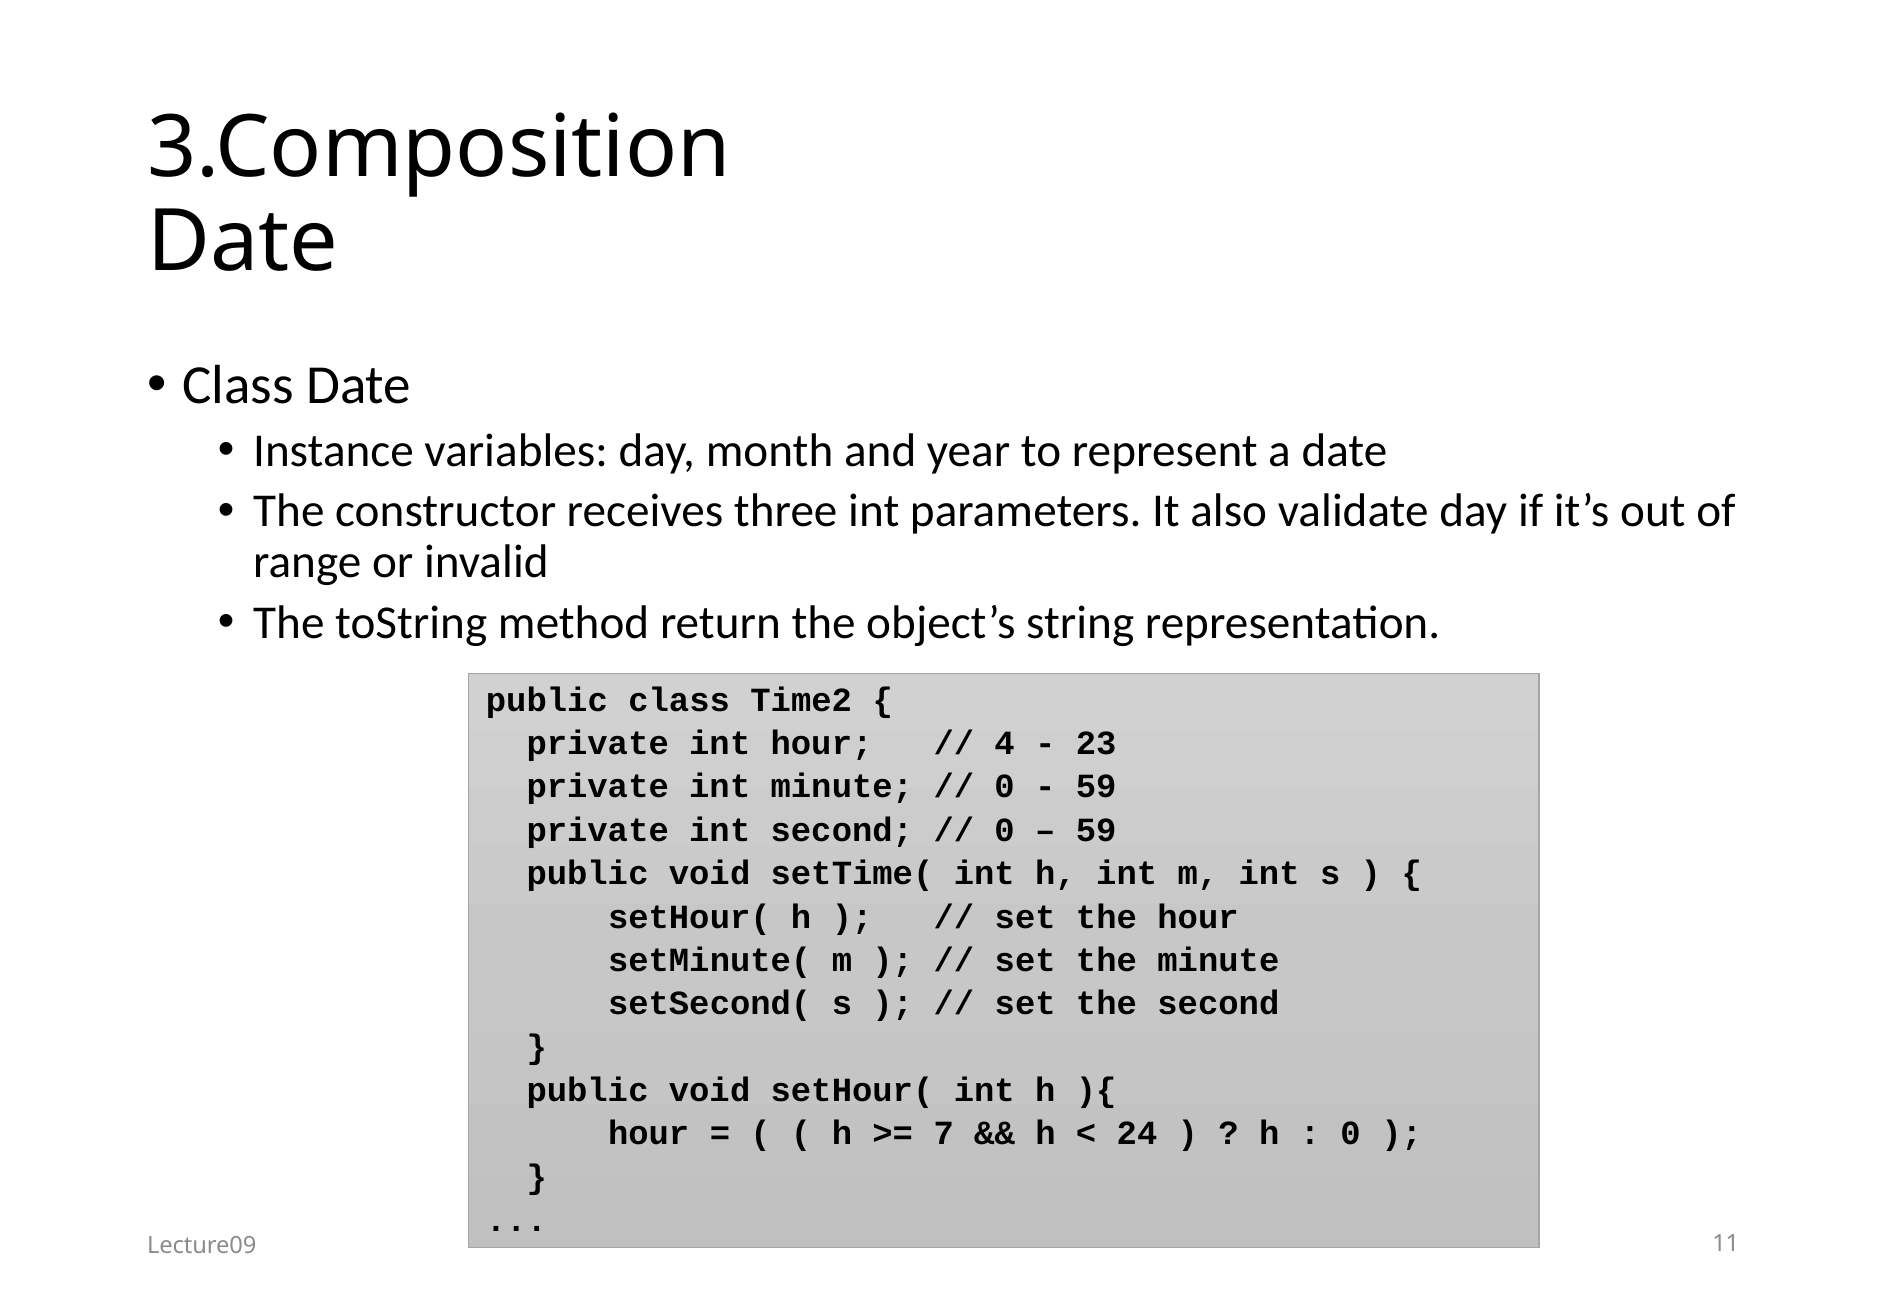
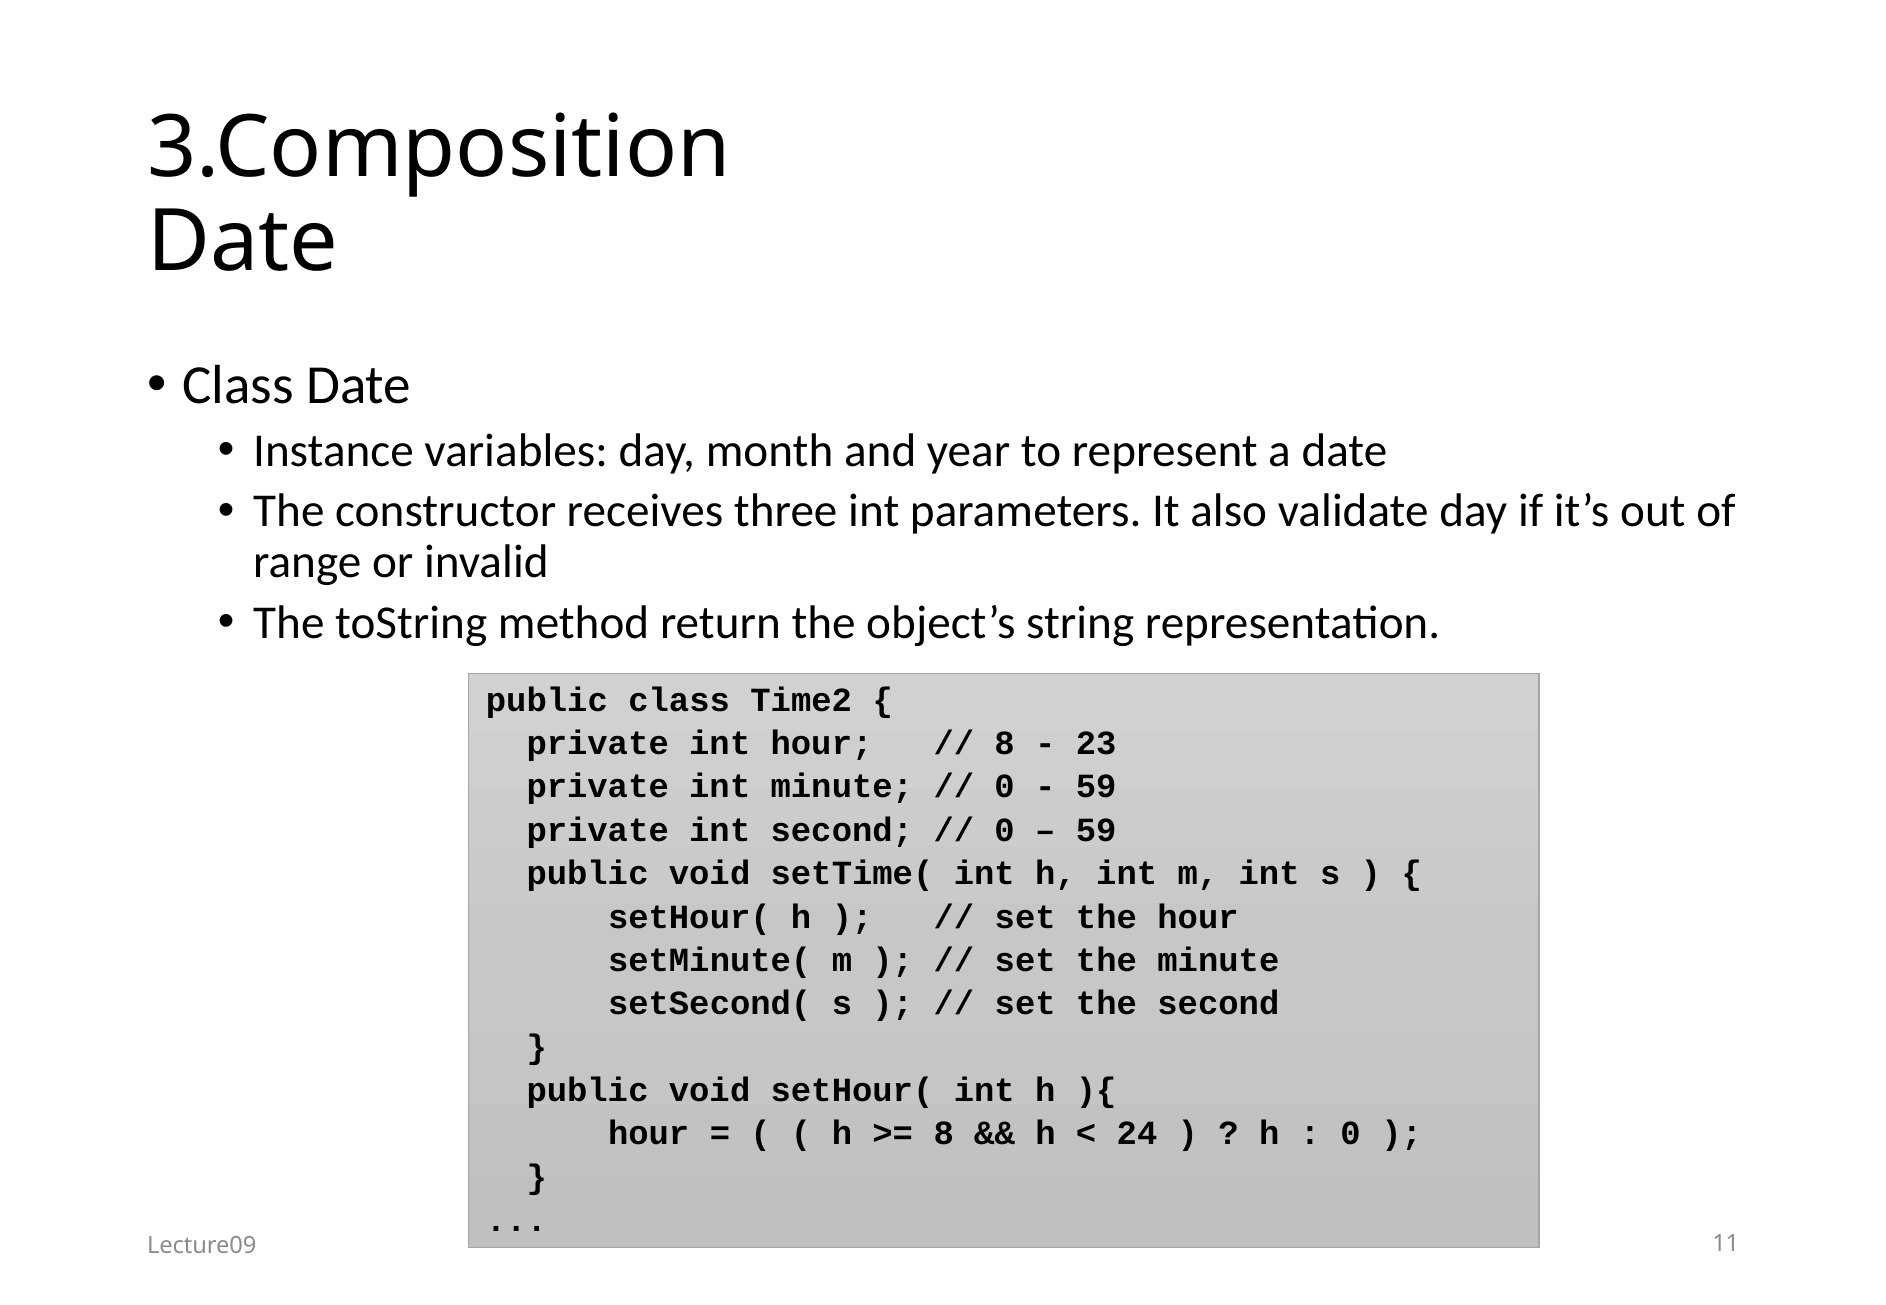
4: 4 -> 8 (1005, 744)
7: 7 -> 8 (944, 1134)
